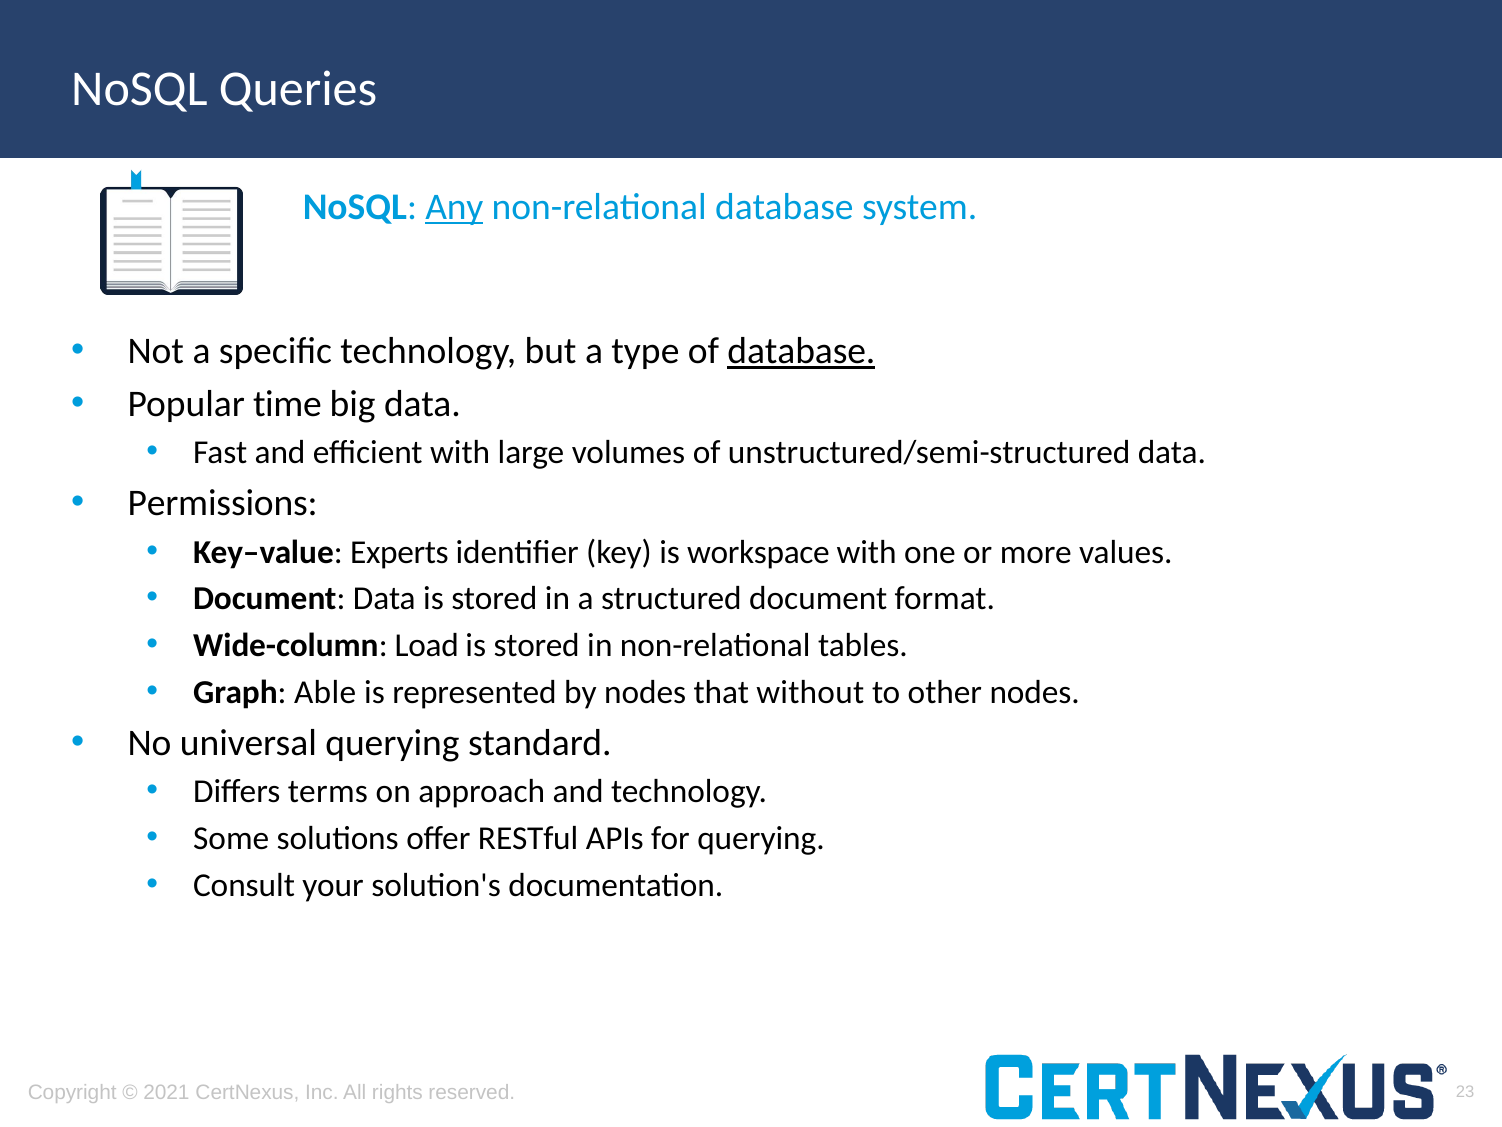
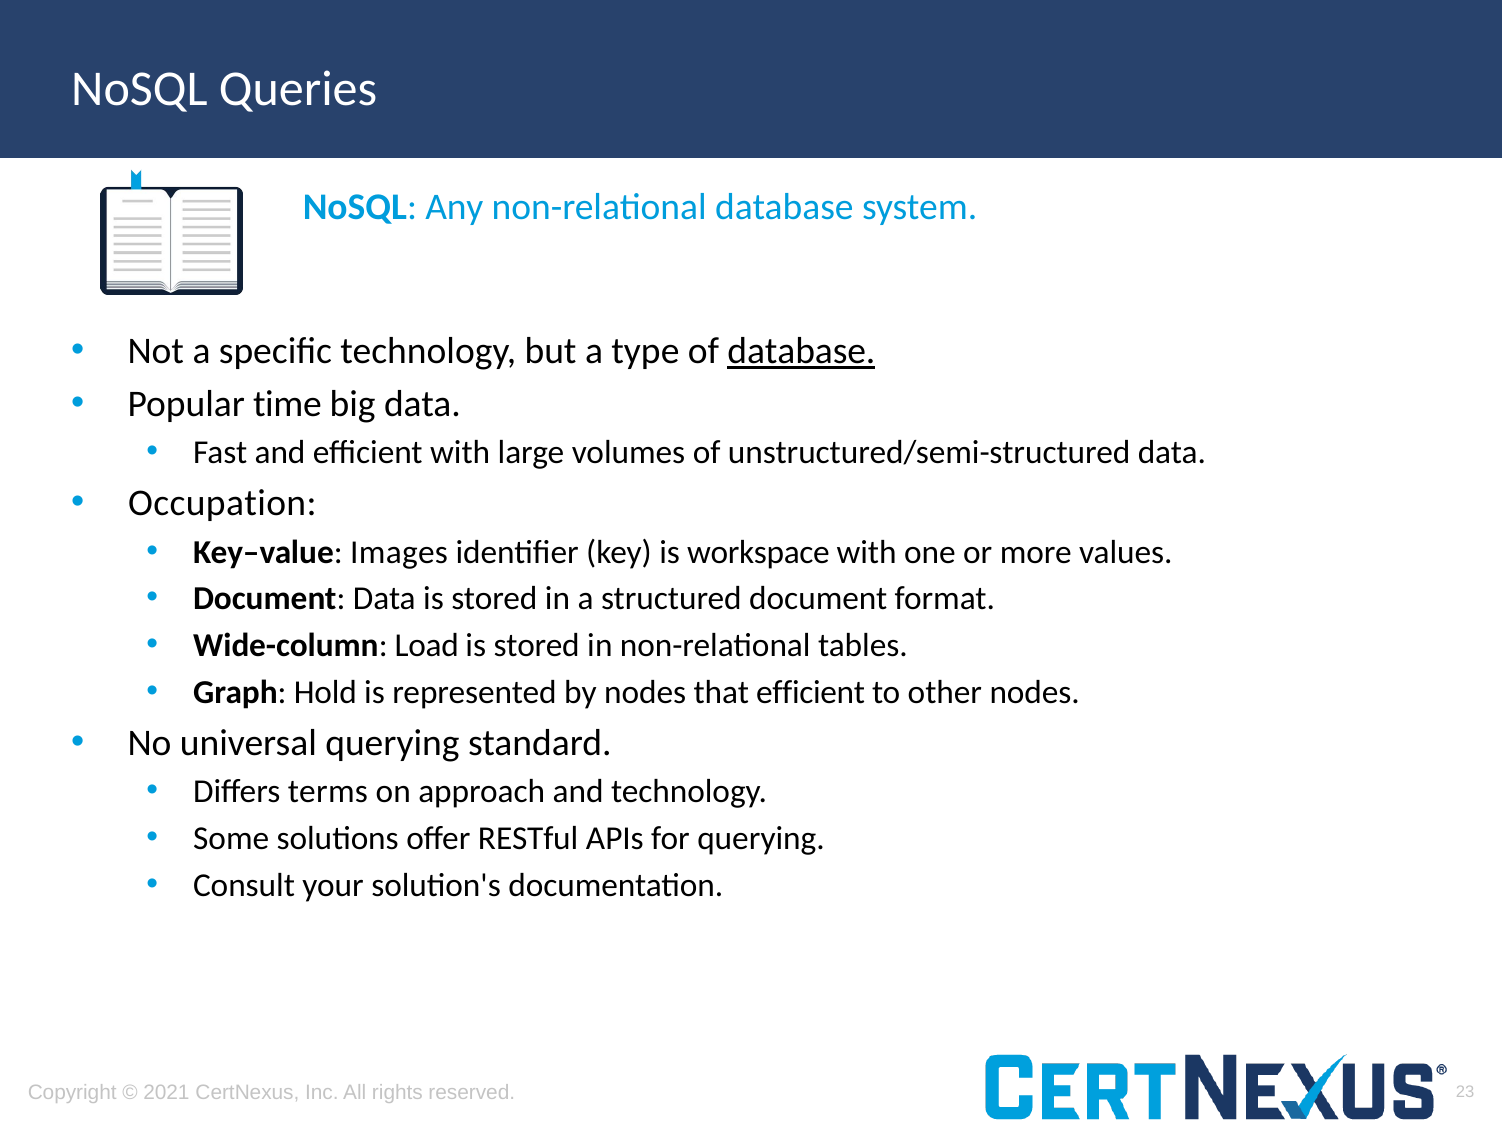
Any underline: present -> none (454, 207)
Permissions: Permissions -> Occupation (222, 503)
Experts: Experts -> Images (399, 552)
Able: Able -> Hold (325, 692)
that without: without -> efficient (811, 692)
